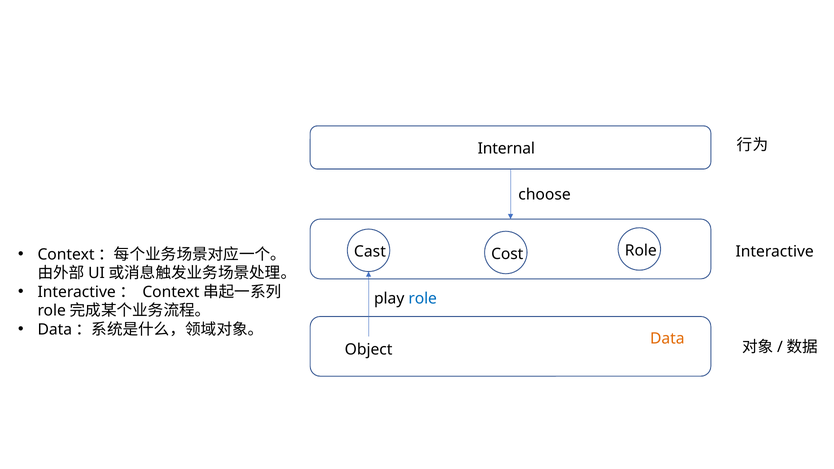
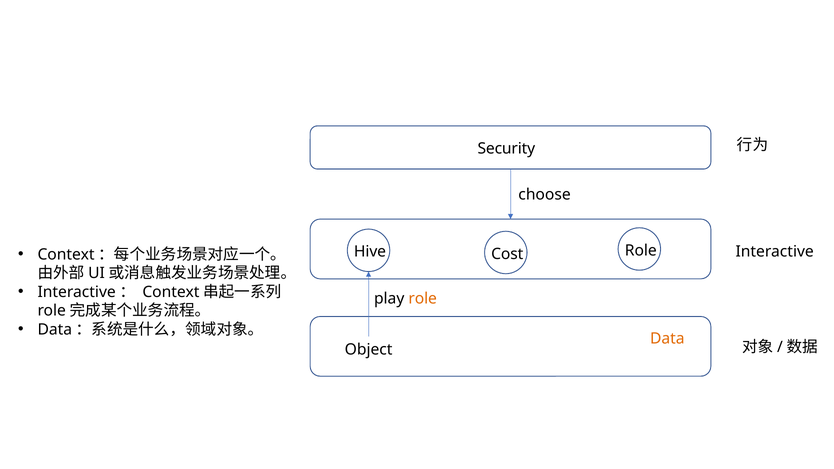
Internal: Internal -> Security (506, 148)
Cast: Cast -> Hive (370, 252)
role colour: blue -> orange (423, 299)
